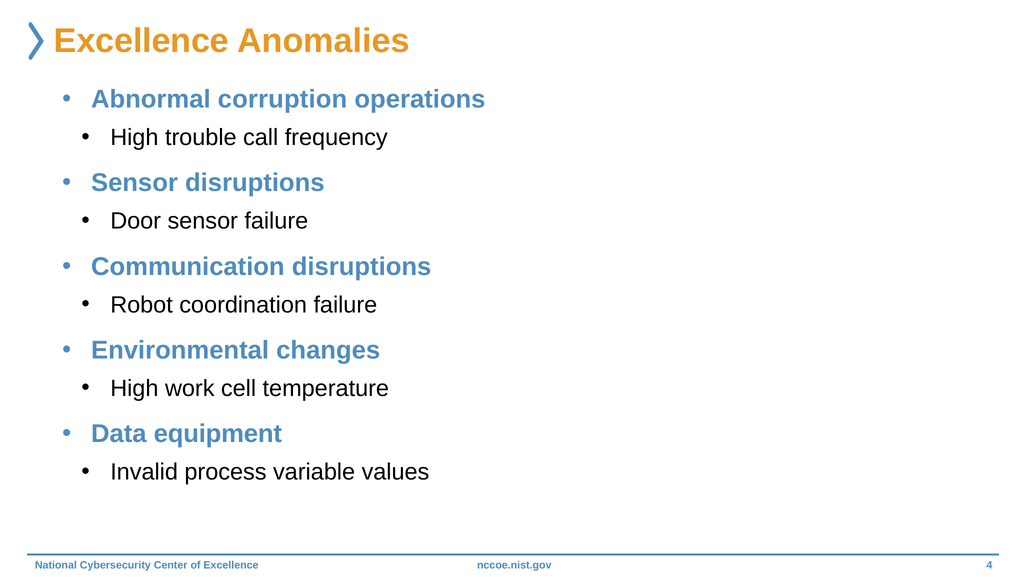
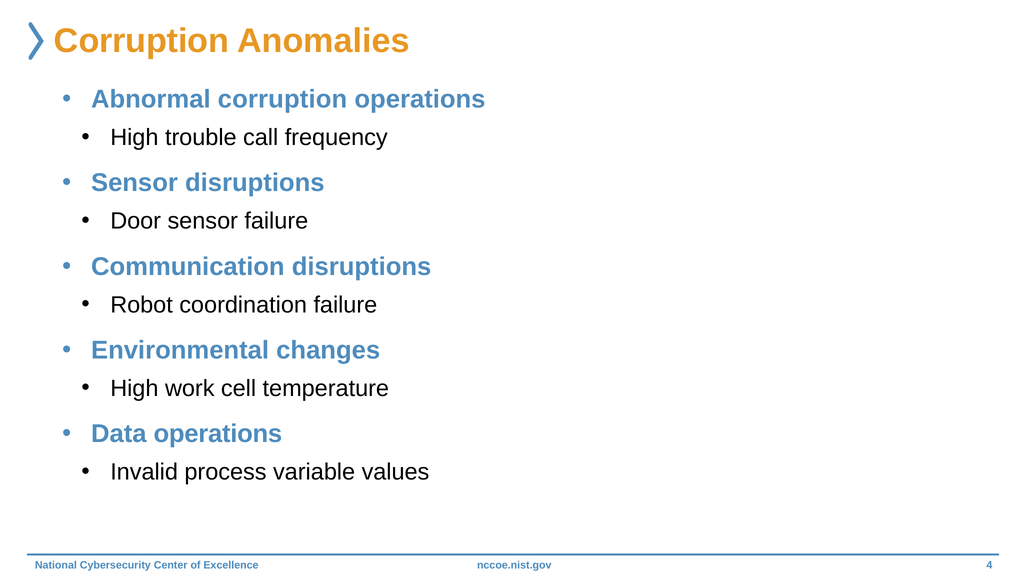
Excellence: Excellence -> Corruption (141, 41)
Data equipment: equipment -> operations (218, 434)
